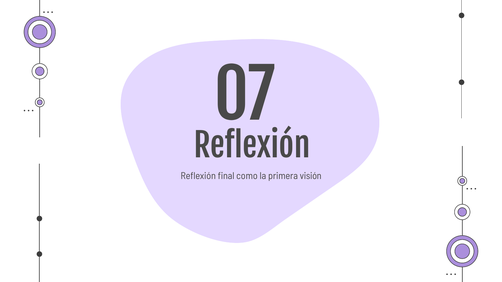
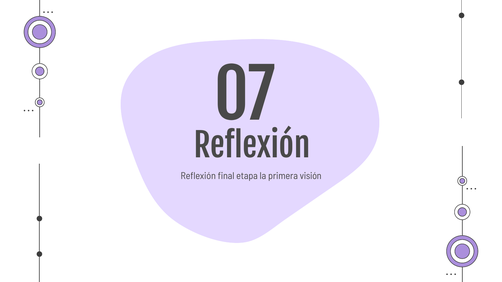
como: como -> etapa (247, 176)
